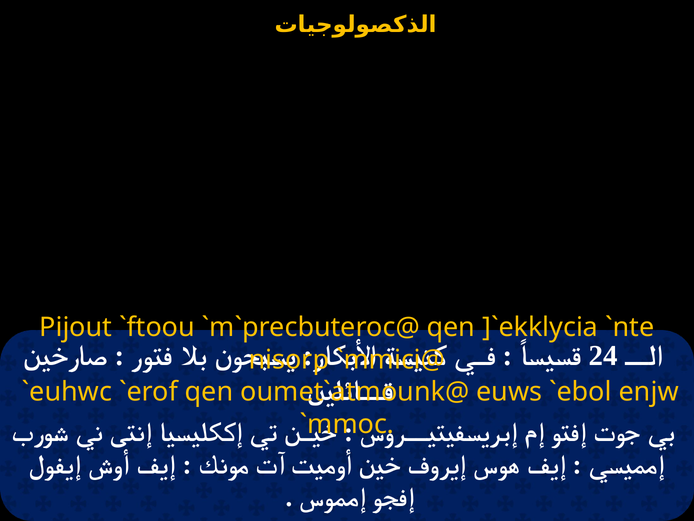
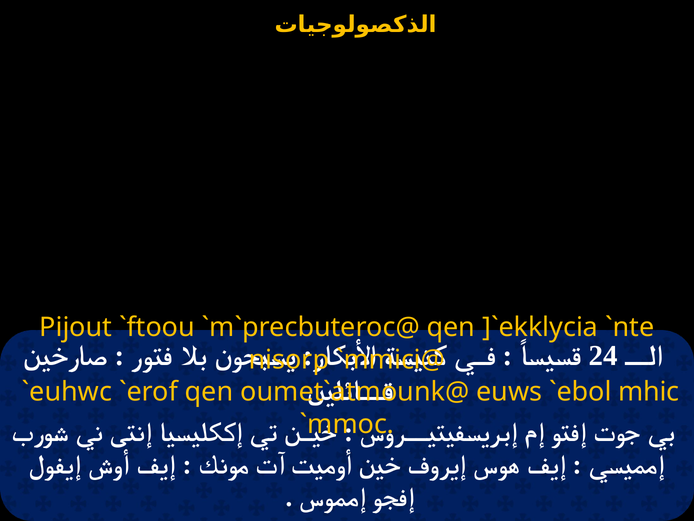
enjw: enjw -> mhic (649, 392)
